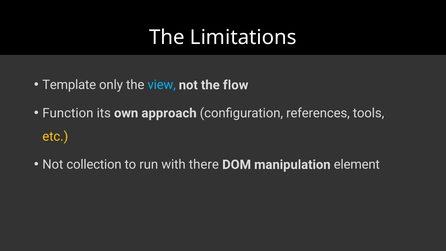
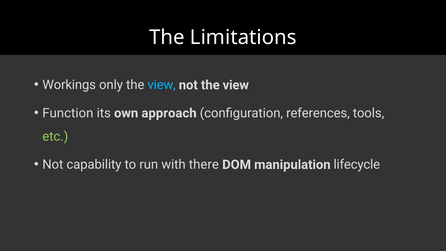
Template: Template -> Workings (69, 85)
not the flow: flow -> view (236, 85)
etc colour: yellow -> light green (55, 136)
collection: collection -> capability (94, 165)
element: element -> lifecycle (357, 165)
